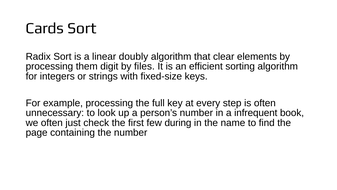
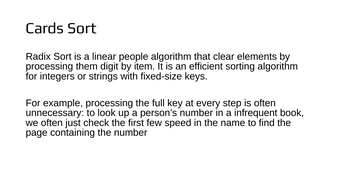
doubly: doubly -> people (134, 56)
files: files -> item (145, 66)
during: during -> speed (178, 123)
